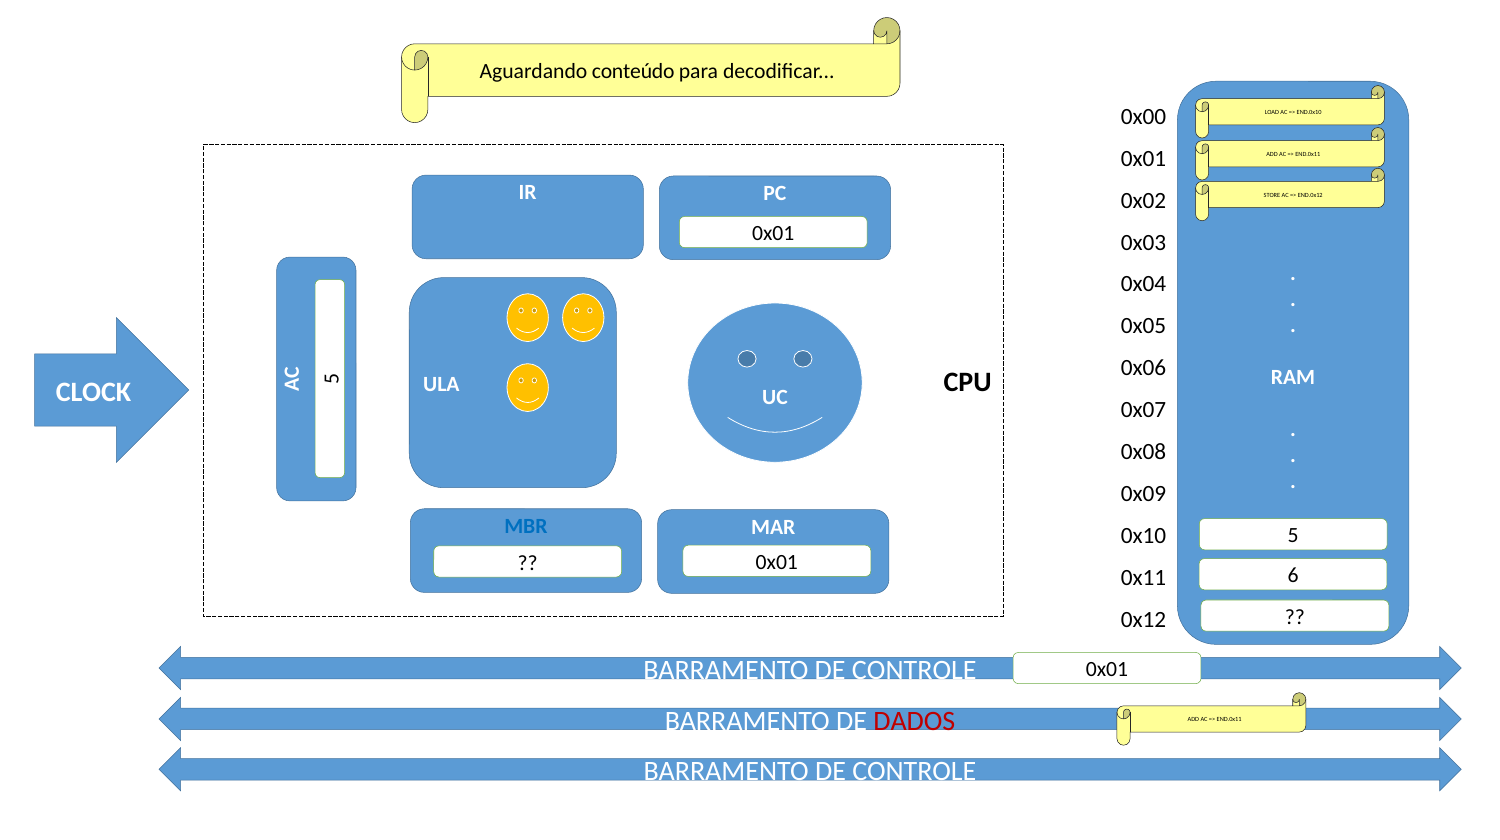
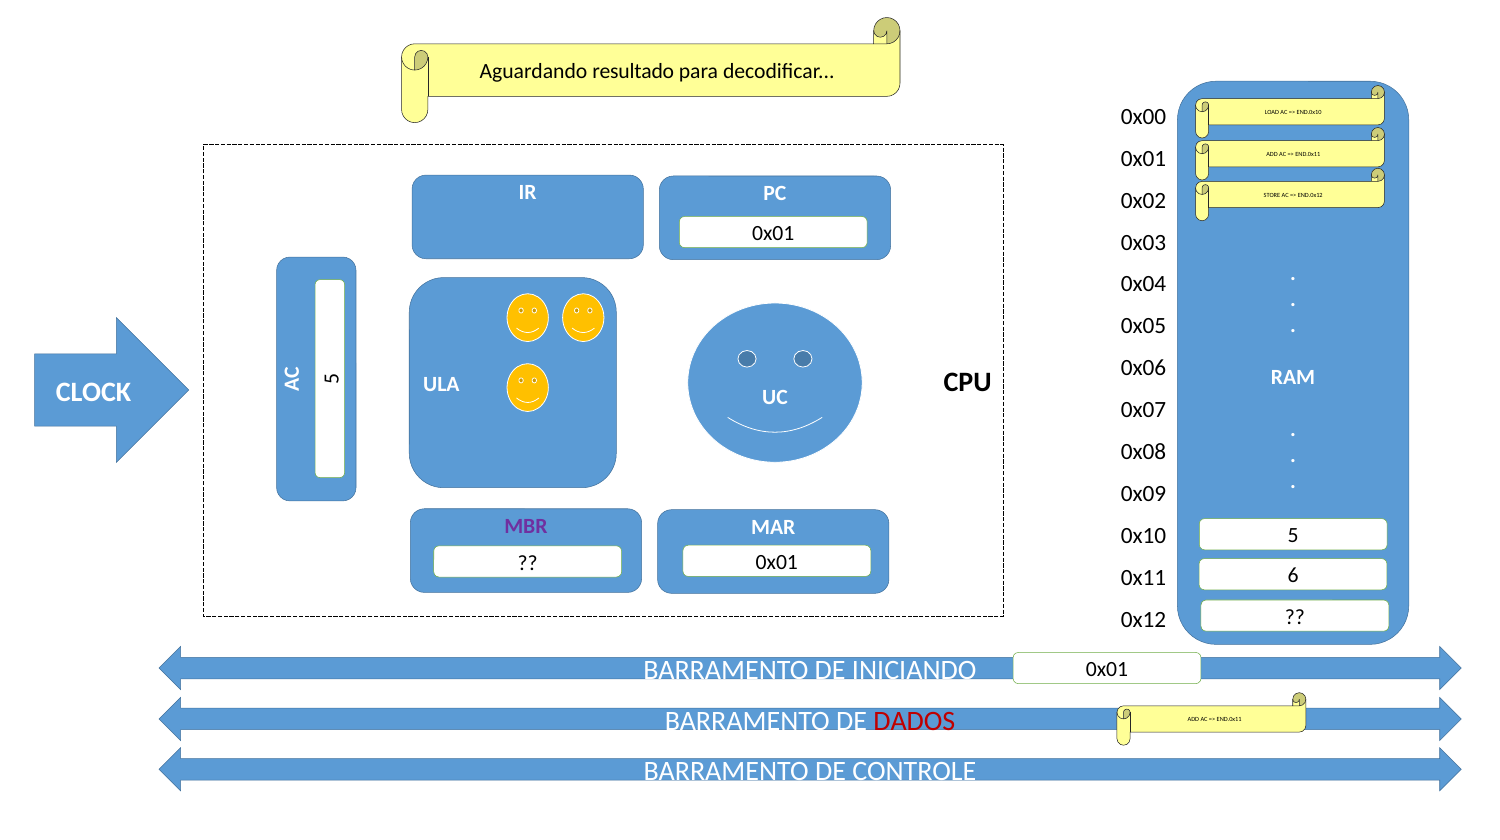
conteúdo: conteúdo -> resultado (633, 72)
MBR colour: blue -> purple (526, 526)
CONTROLE: CONTROLE -> INICIANDO (914, 670)
